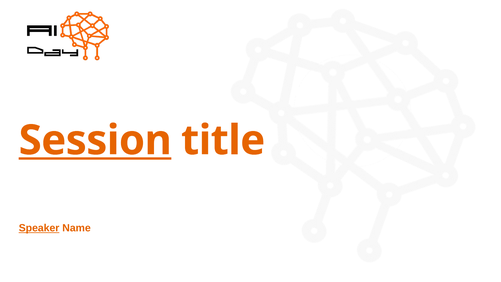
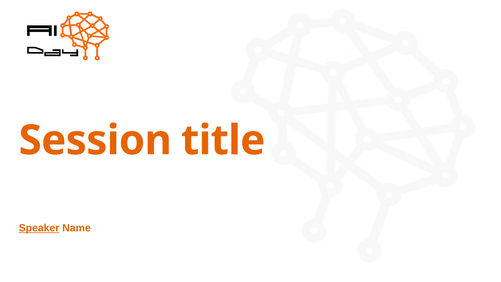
Session underline: present -> none (95, 140)
